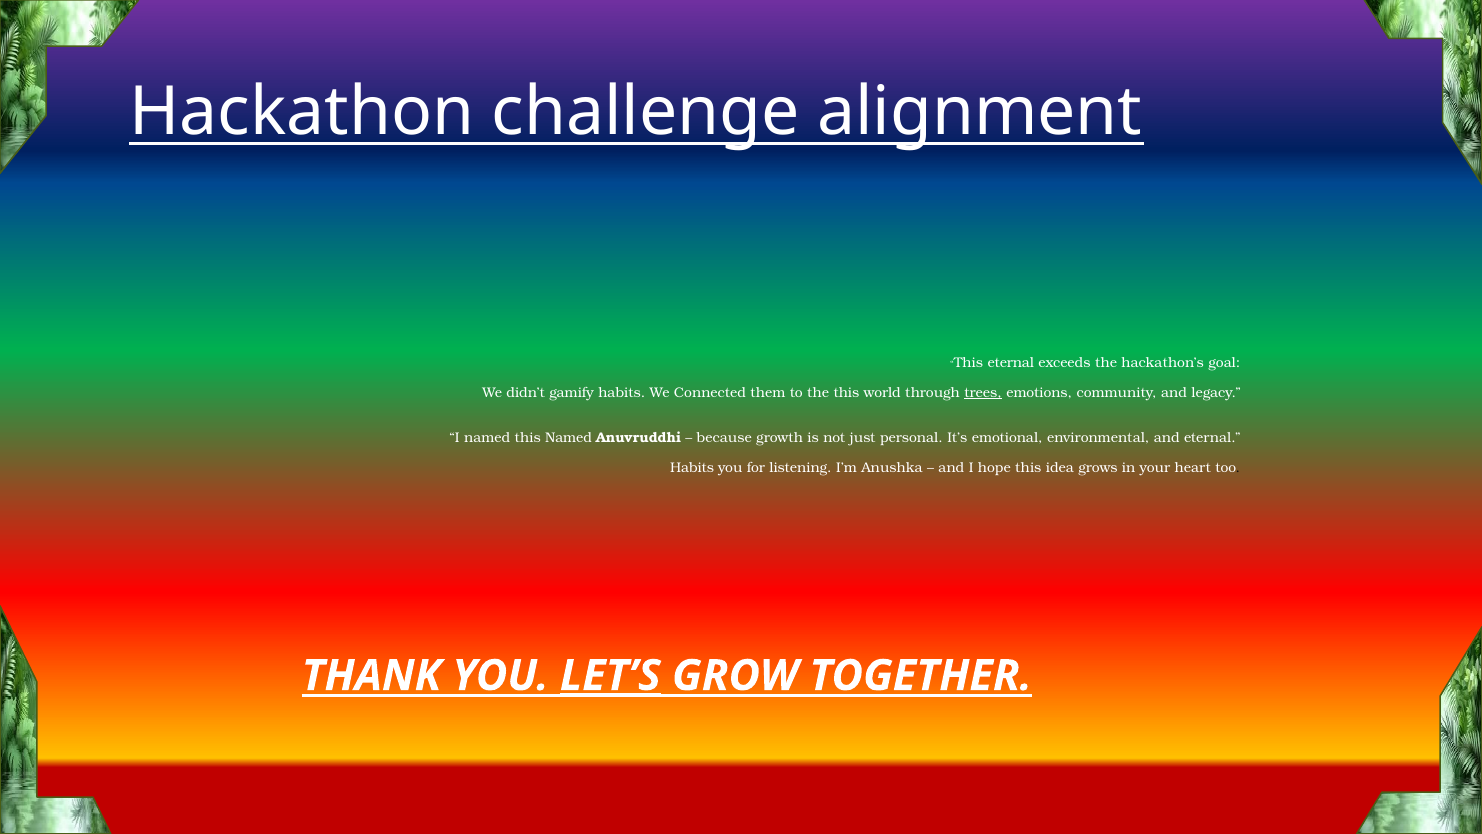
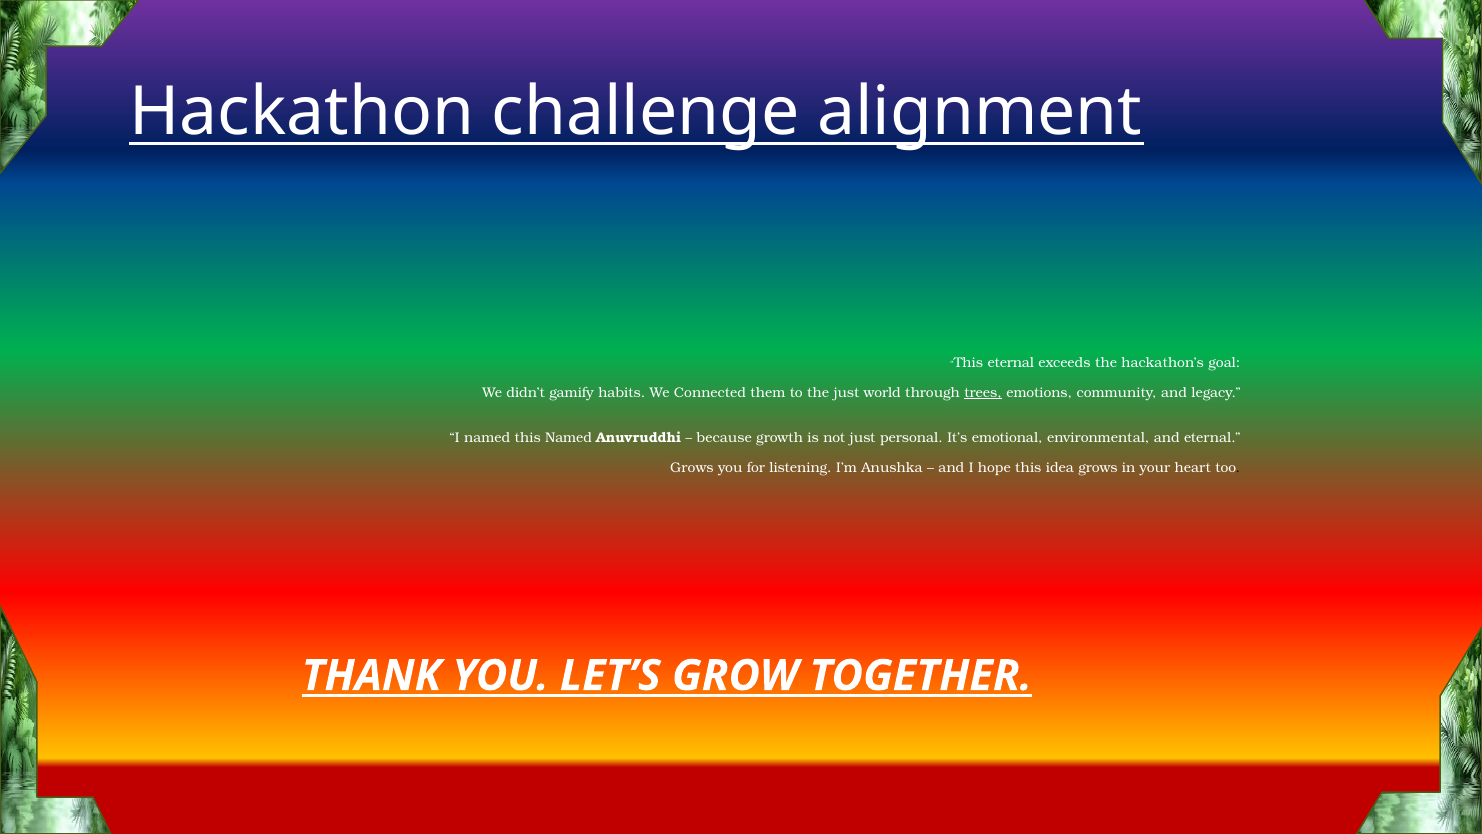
the this: this -> just (846, 392)
Habits: Habits -> Grows (692, 468)
LET’S underline: present -> none (610, 675)
